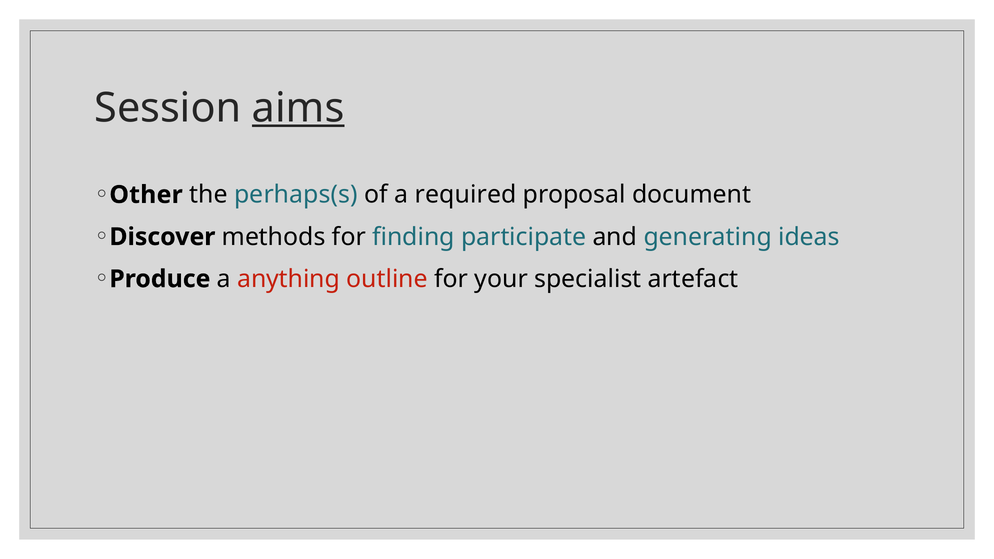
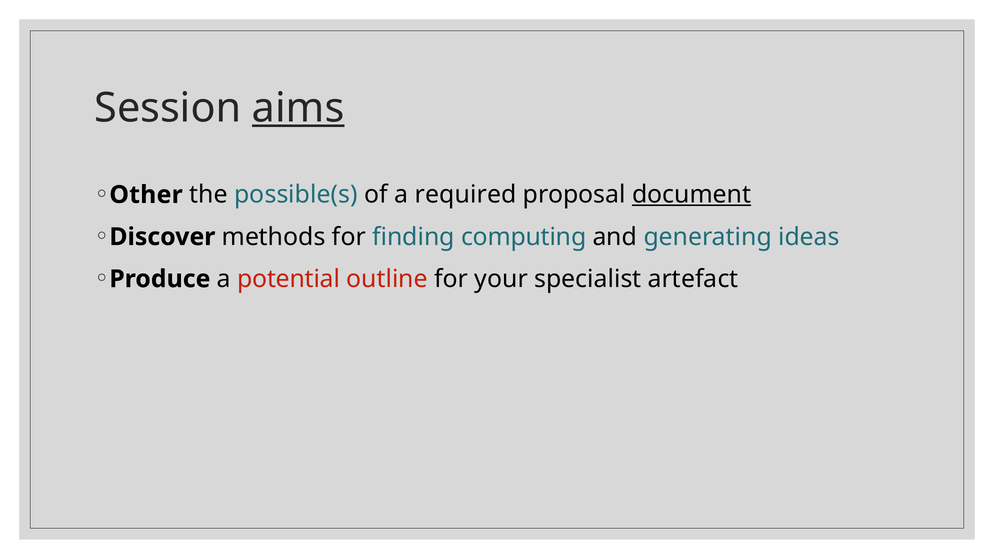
perhaps(s: perhaps(s -> possible(s (296, 195)
document underline: none -> present (692, 195)
participate: participate -> computing (524, 237)
anything: anything -> potential (289, 279)
